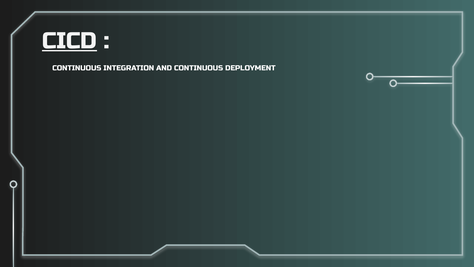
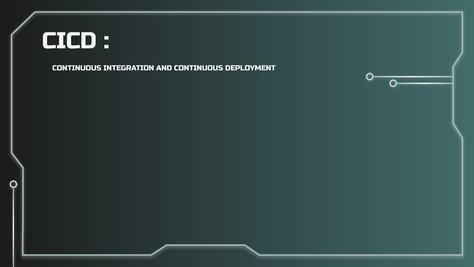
CICD underline: present -> none (69, 41)
